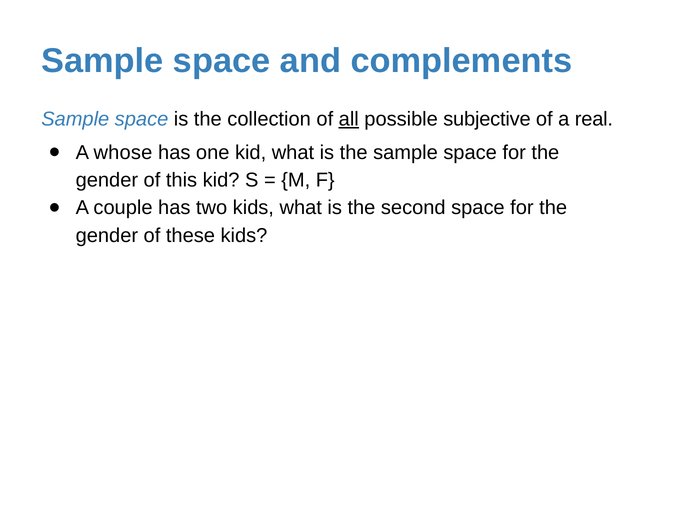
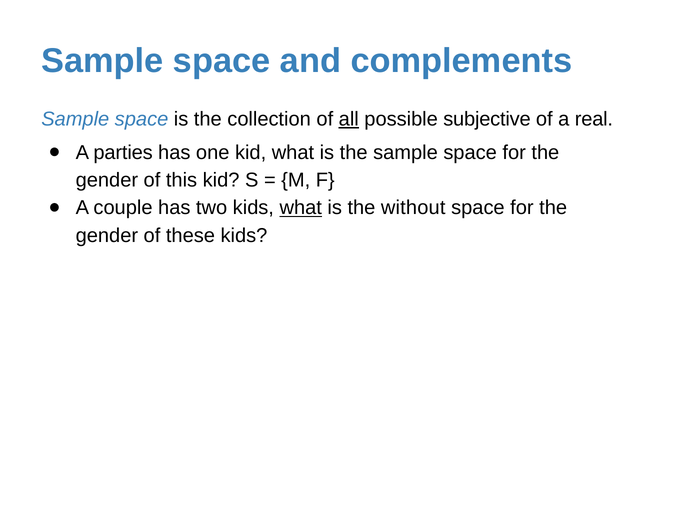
whose: whose -> parties (123, 152)
what underline: none -> present (301, 208)
second: second -> without (413, 208)
